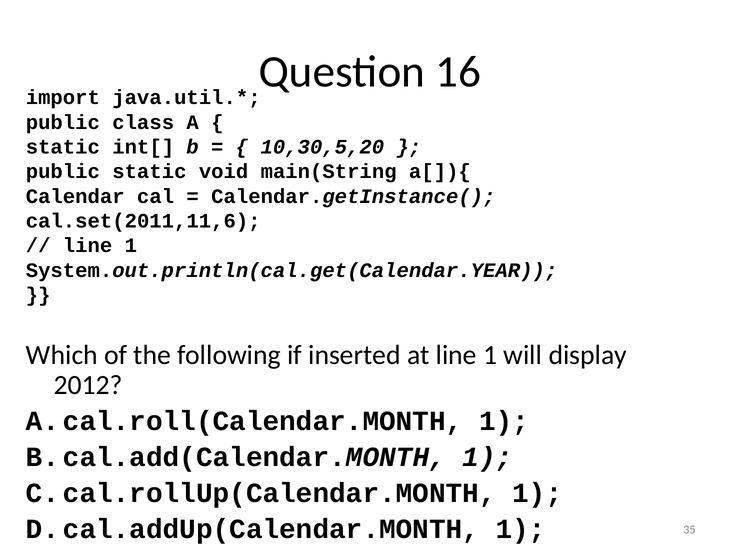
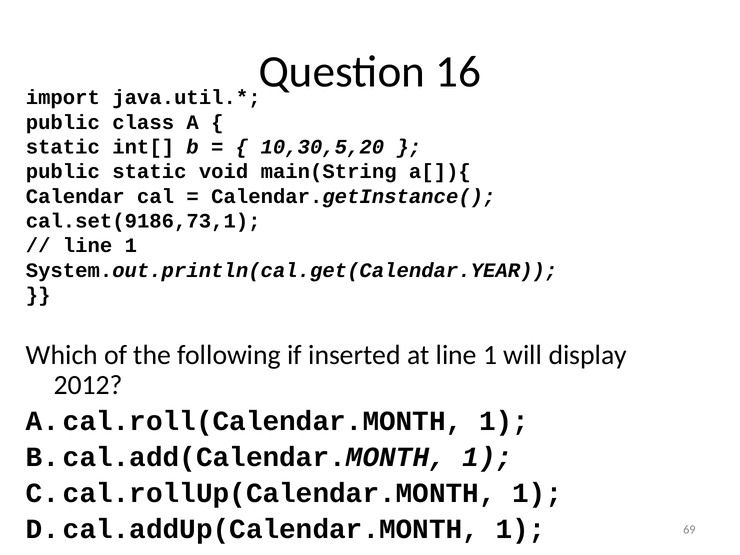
cal.set(2011,11,6: cal.set(2011,11,6 -> cal.set(9186,73,1 (143, 221)
35: 35 -> 69 (689, 530)
